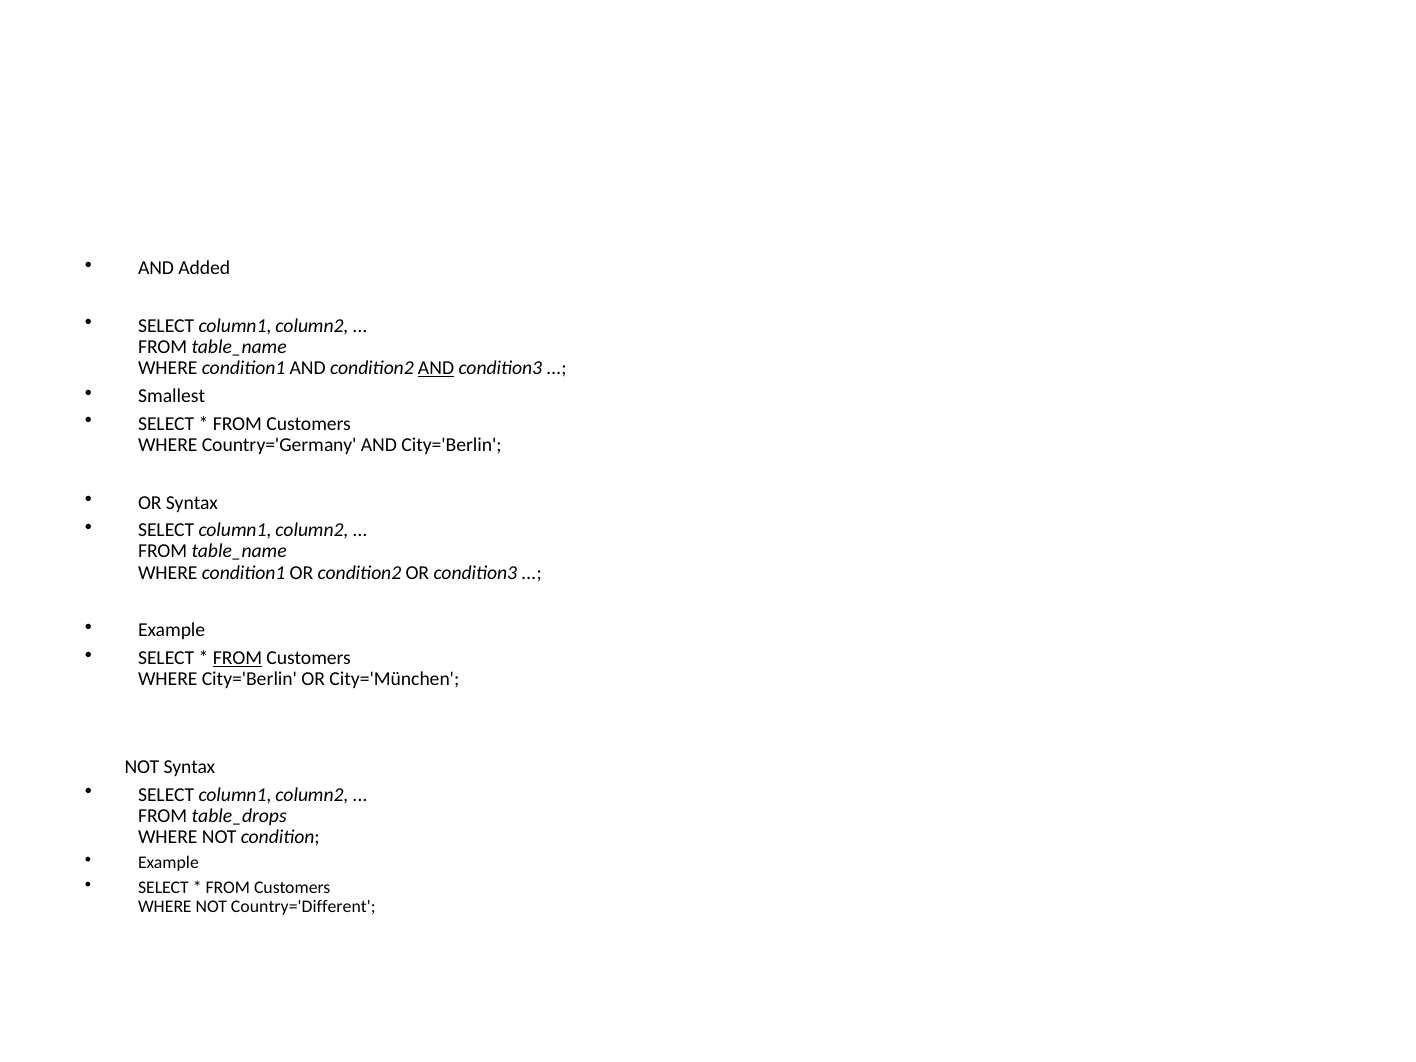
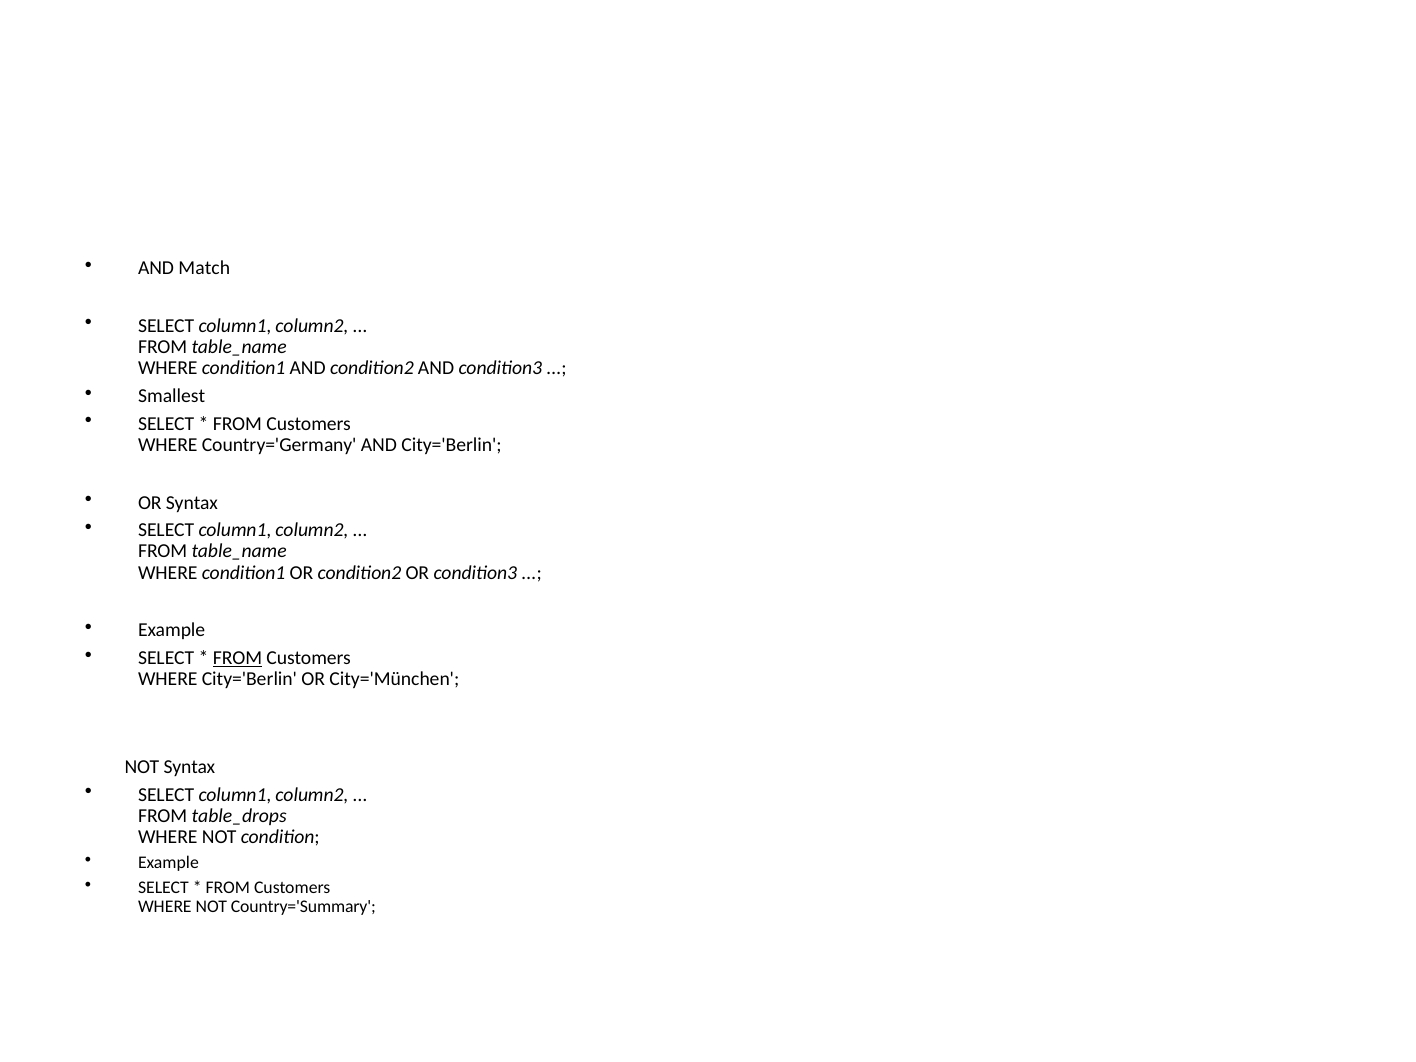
Added: Added -> Match (204, 268)
AND underline: present -> none (436, 368)
Country='Different: Country='Different -> Country='Summary (303, 907)
